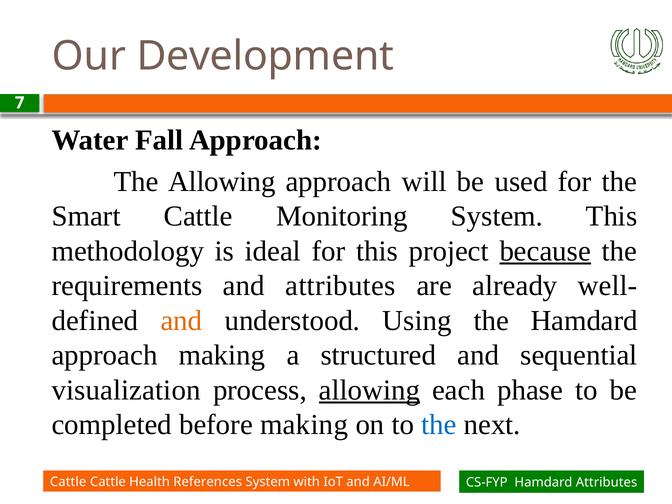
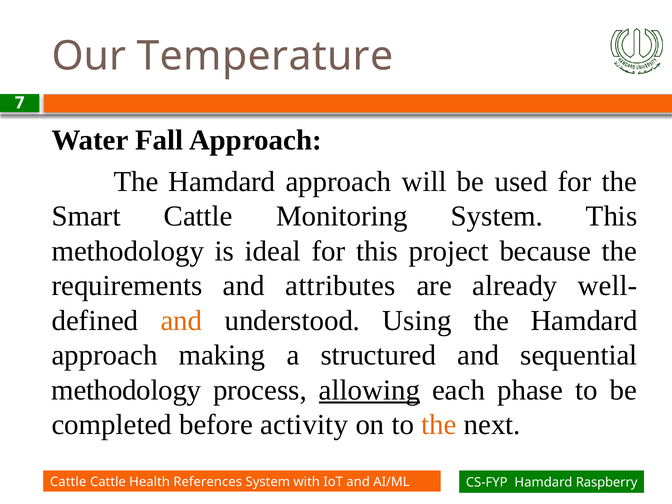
Development: Development -> Temperature (265, 56)
Allowing: Allowing -> Hamdard (222, 182)
because underline: present -> none (545, 251)
visualization: visualization -> methodology (126, 390)
before making: making -> activity (304, 425)
the colour: blue -> orange (439, 425)
Hamdard Attributes: Attributes -> Raspberry (607, 482)
